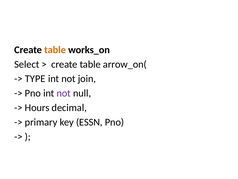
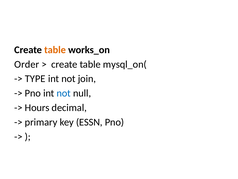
Select: Select -> Order (27, 64)
arrow_on(: arrow_on( -> mysql_on( (125, 64)
not colour: purple -> blue (64, 93)
